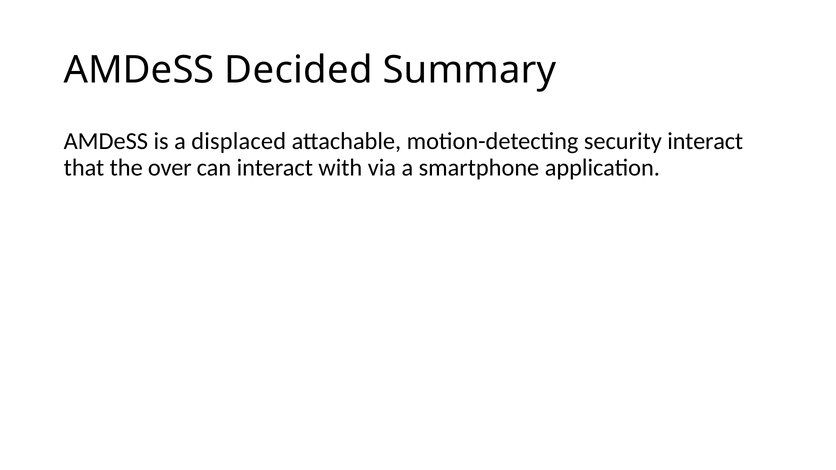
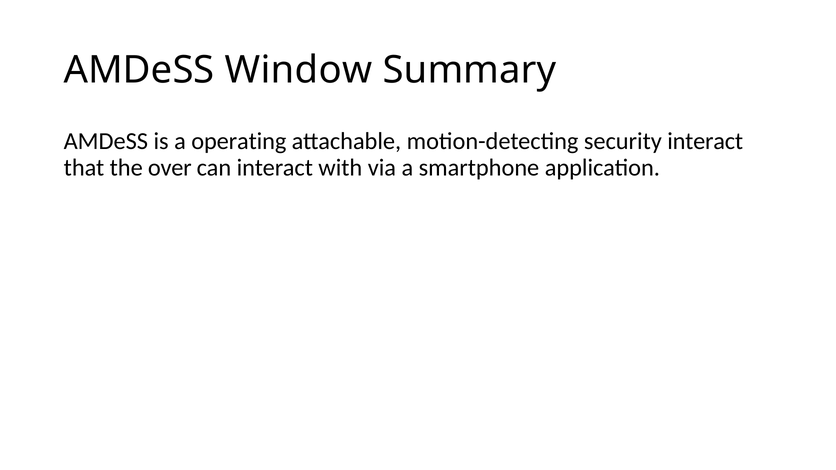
Decided: Decided -> Window (299, 70)
displaced: displaced -> operating (239, 141)
